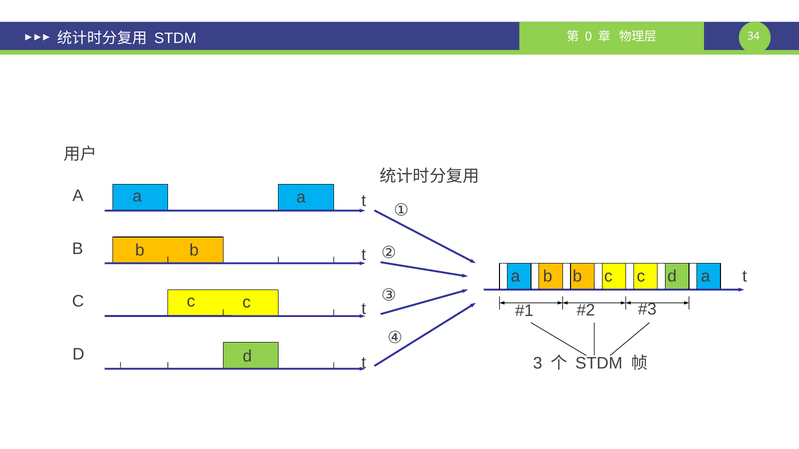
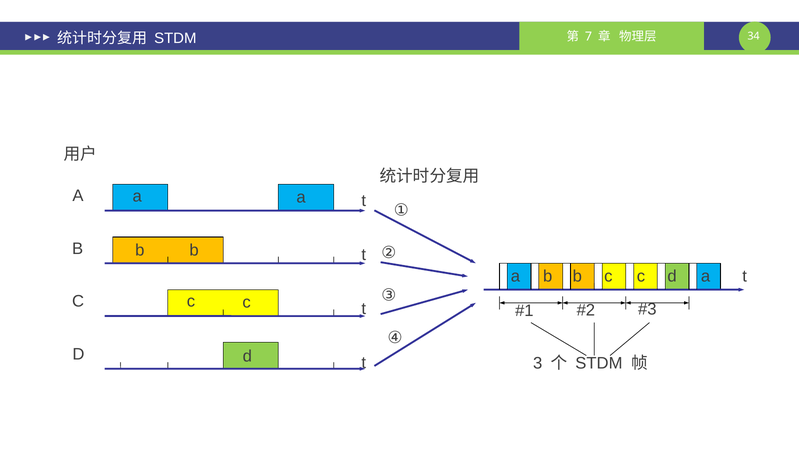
0: 0 -> 7 (588, 37)
